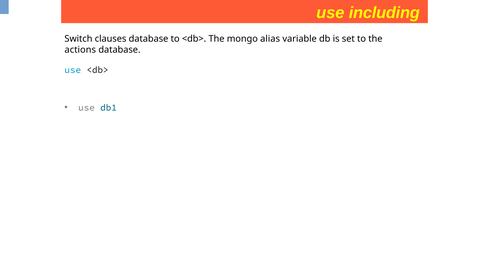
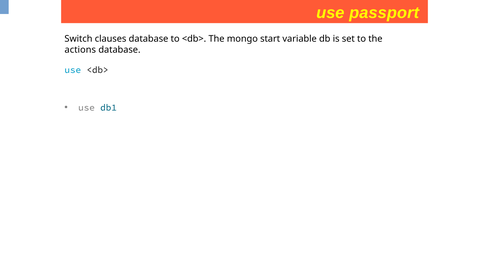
including: including -> passport (384, 13)
alias: alias -> start (270, 39)
